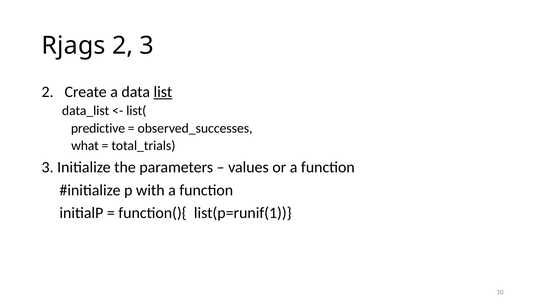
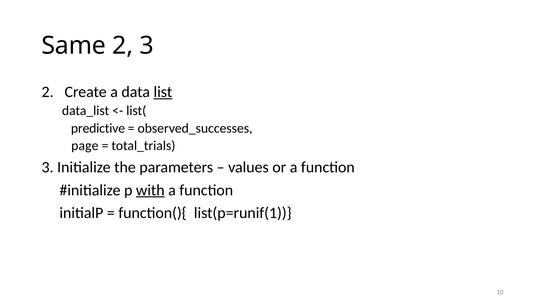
Rjags: Rjags -> Same (74, 46)
what: what -> page (85, 146)
with underline: none -> present (150, 190)
